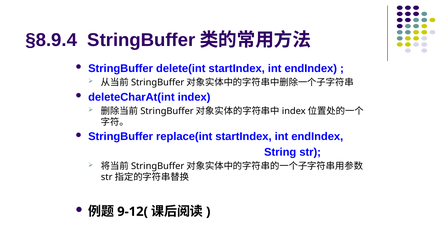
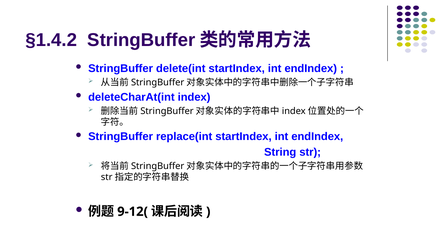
§8.9.4: §8.9.4 -> §1.4.2 (51, 40)
